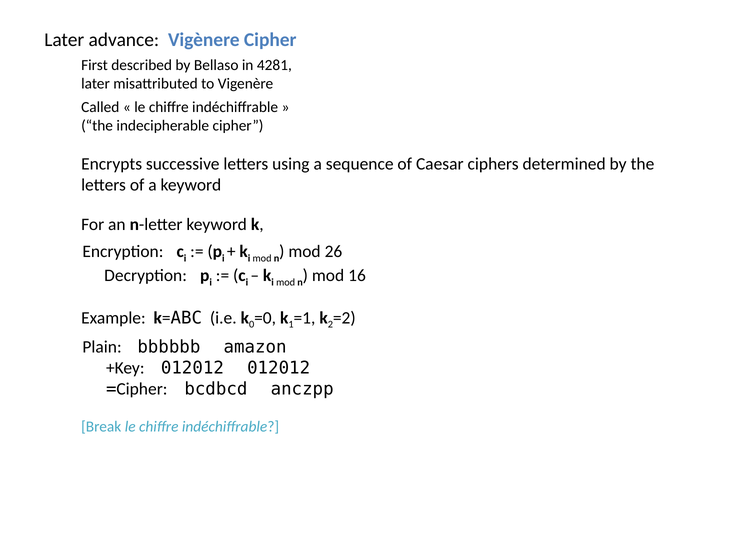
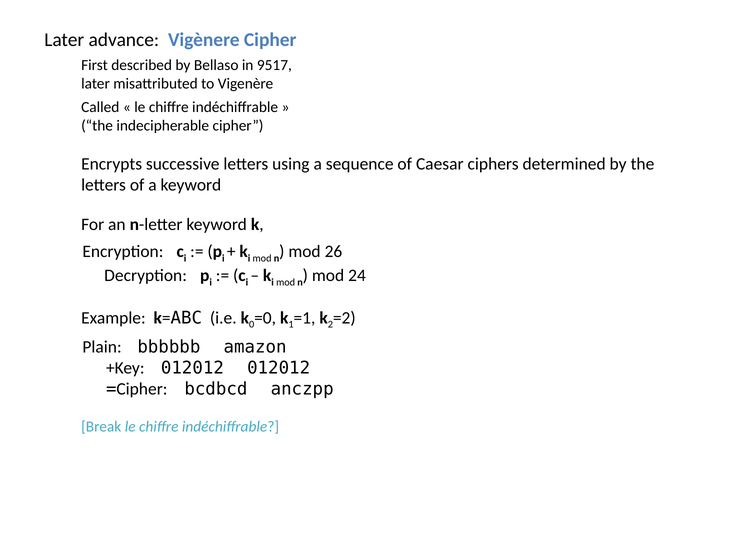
4281: 4281 -> 9517 (274, 65)
16: 16 -> 24 (357, 275)
